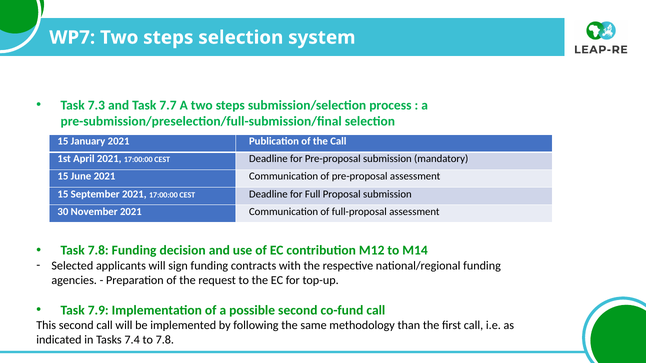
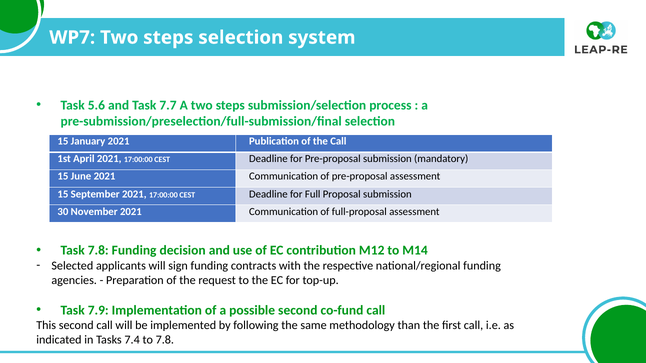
7.3: 7.3 -> 5.6 (96, 105)
